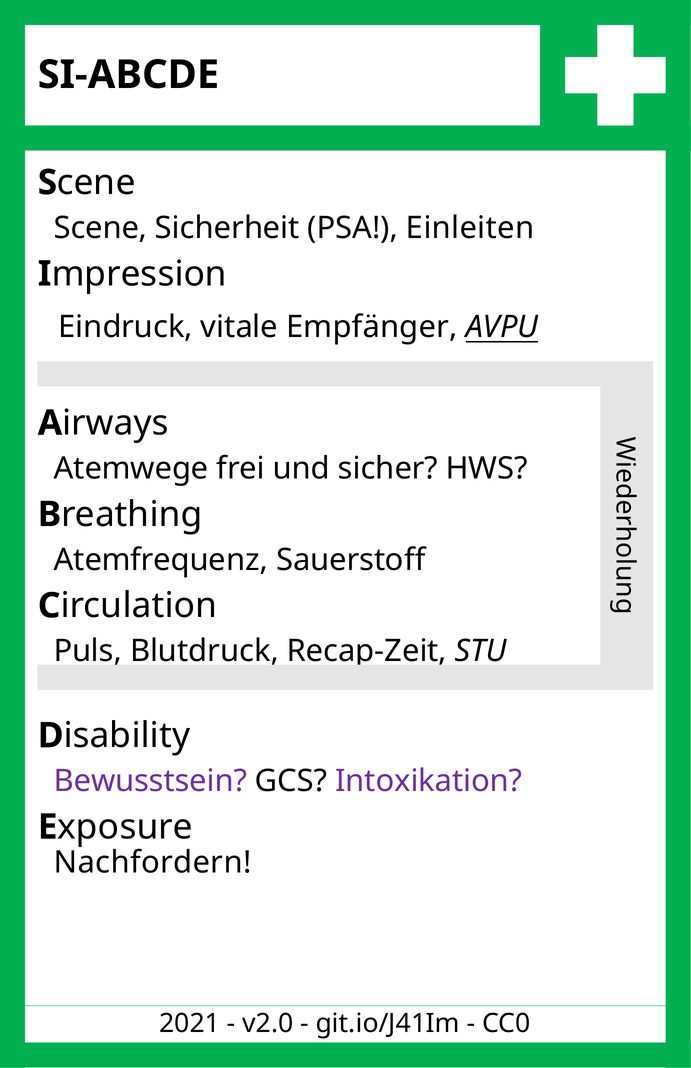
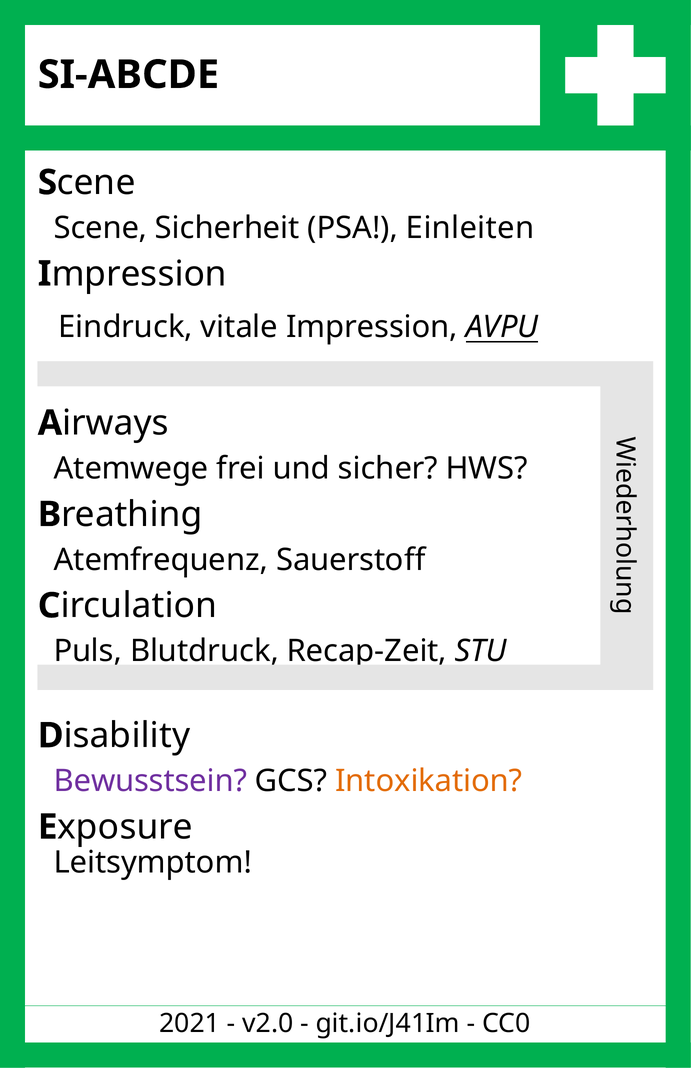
vitale Empfänger: Empfänger -> Impression (372, 327)
Intoxikation colour: purple -> orange (429, 781)
Nachfordern: Nachfordern -> Leitsymptom (153, 863)
